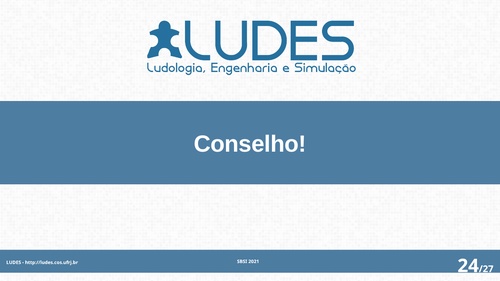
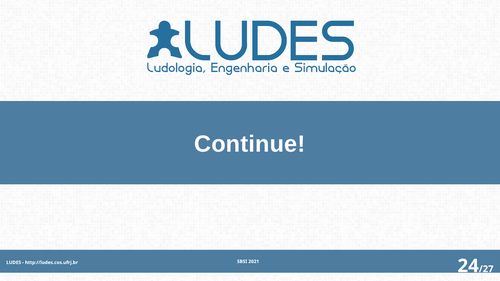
Conselho: Conselho -> Continue (250, 144)
